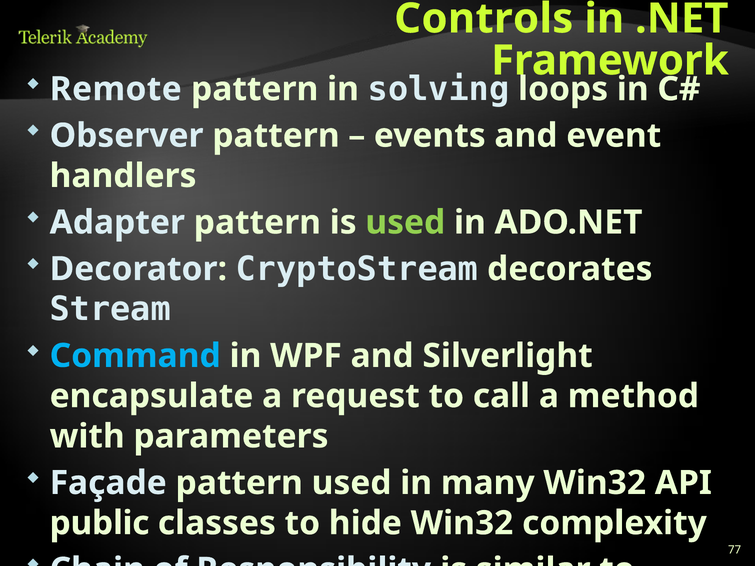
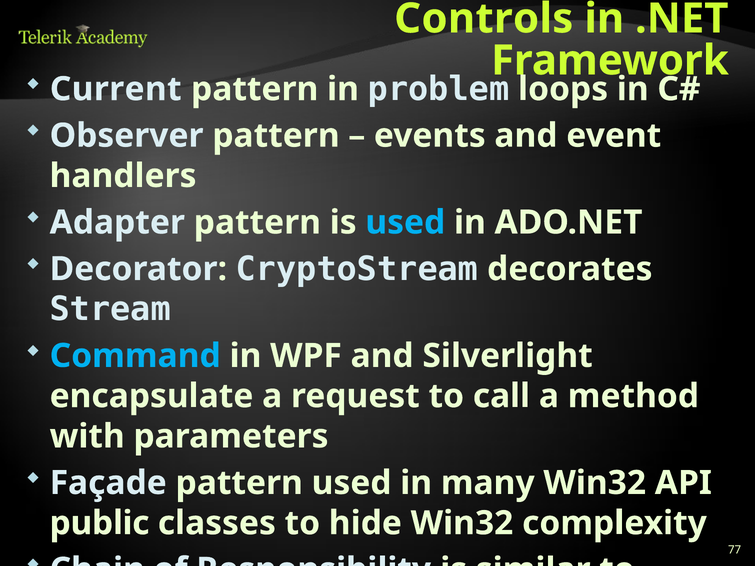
Remote: Remote -> Current (116, 89)
solving: solving -> problem (439, 89)
used colour: light green -> light blue (405, 223)
